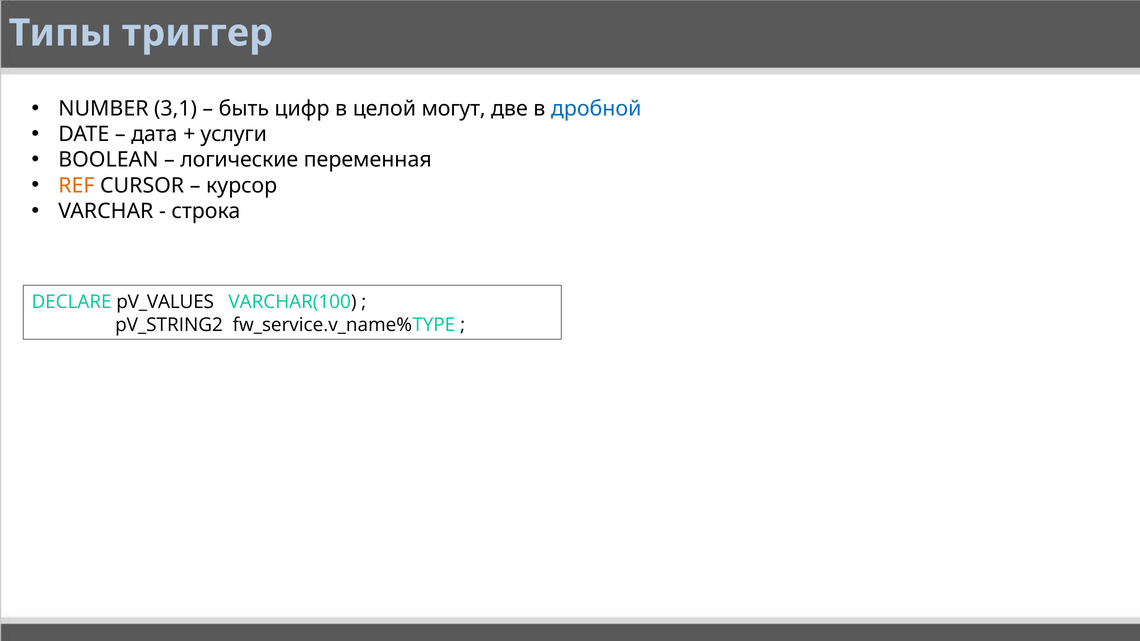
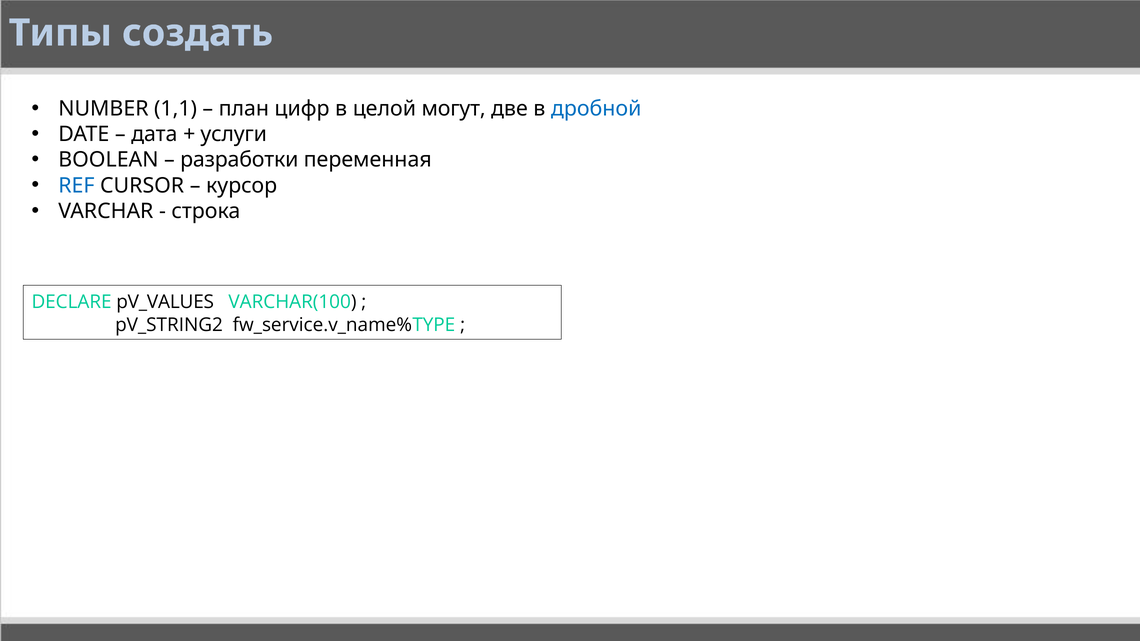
триггер: триггер -> создать (198, 33)
3,1: 3,1 -> 1,1 (176, 109)
быть: быть -> план (244, 109)
логические: логические -> разработки (239, 160)
REF colour: orange -> blue (76, 186)
